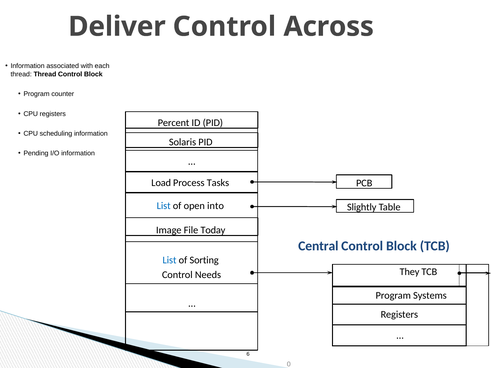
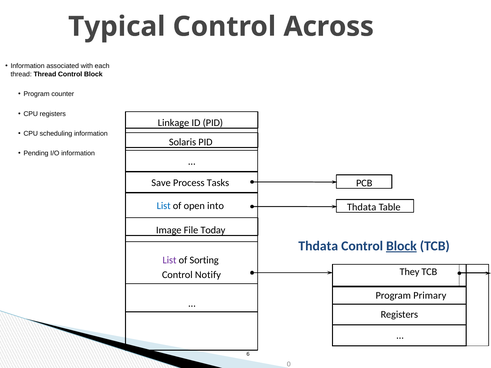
Deliver: Deliver -> Typical (117, 27)
Percent: Percent -> Linkage (174, 123)
Load: Load -> Save (161, 183)
Slightly: Slightly -> Thdata (362, 207)
Central: Central -> Thdata (318, 246)
Block underline: none -> present (401, 246)
List colour: blue -> purple (169, 260)
Needs: Needs -> Notify (208, 275)
Systems: Systems -> Primary (430, 296)
